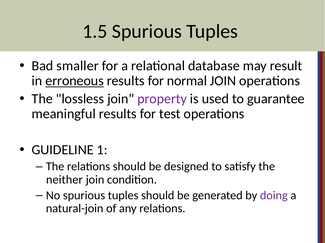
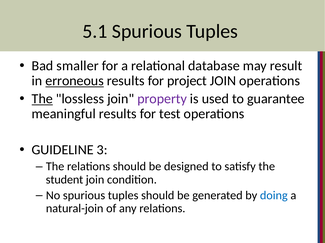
1.5: 1.5 -> 5.1 (95, 31)
normal: normal -> project (187, 81)
The underline: none -> present (42, 99)
1: 1 -> 3 (102, 150)
neither: neither -> student (65, 180)
doing colour: purple -> blue (274, 196)
